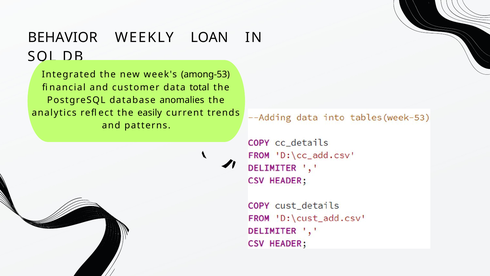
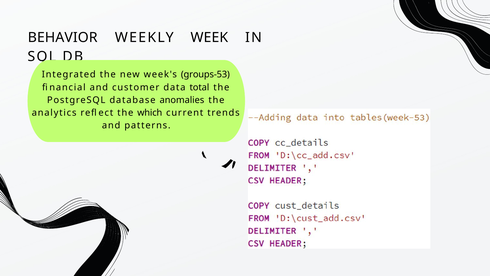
LOAN: LOAN -> WEEK (209, 37)
among-53: among-53 -> groups-53 (205, 75)
easily: easily -> which (150, 113)
